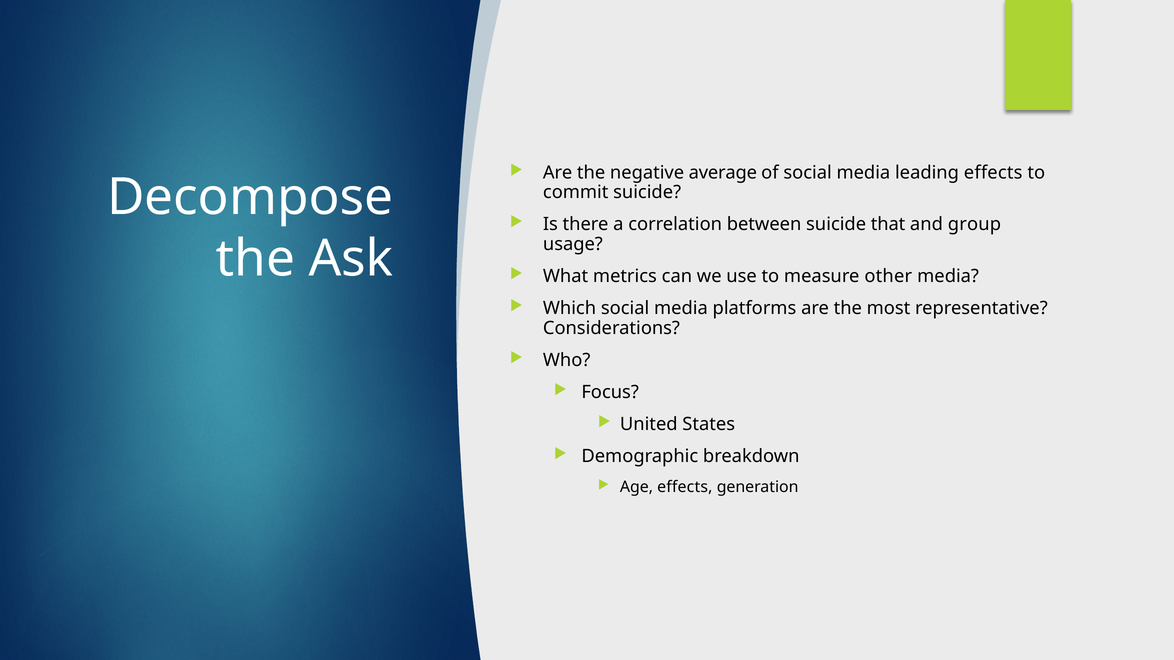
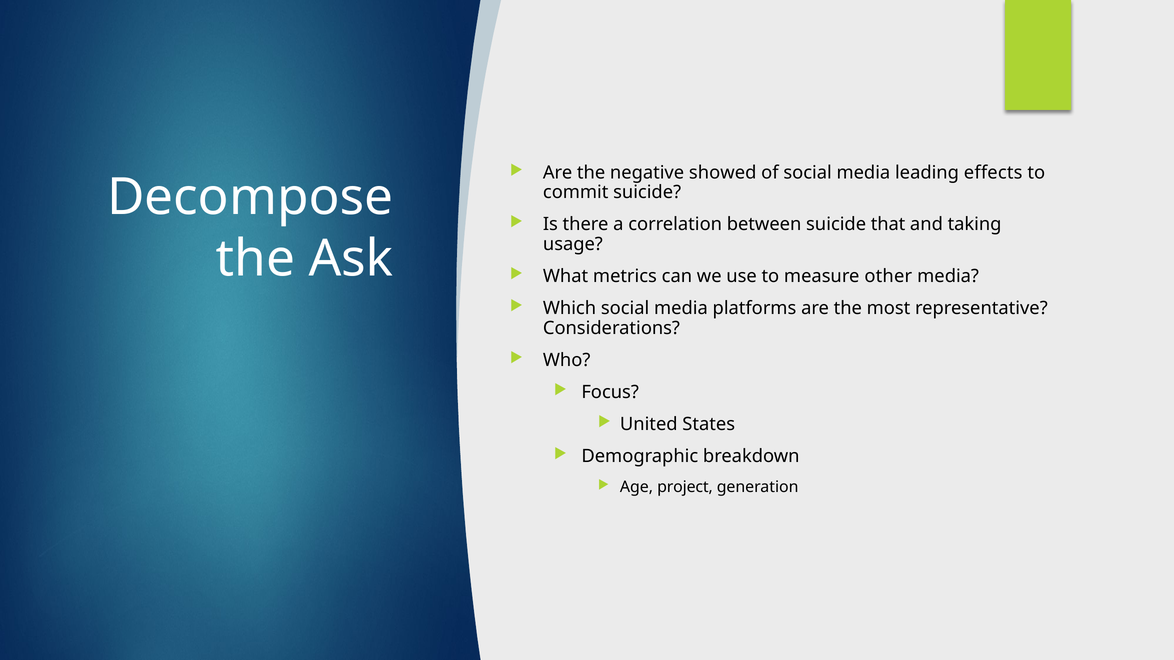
average: average -> showed (723, 173)
group: group -> taking (975, 225)
Age effects: effects -> project (685, 487)
